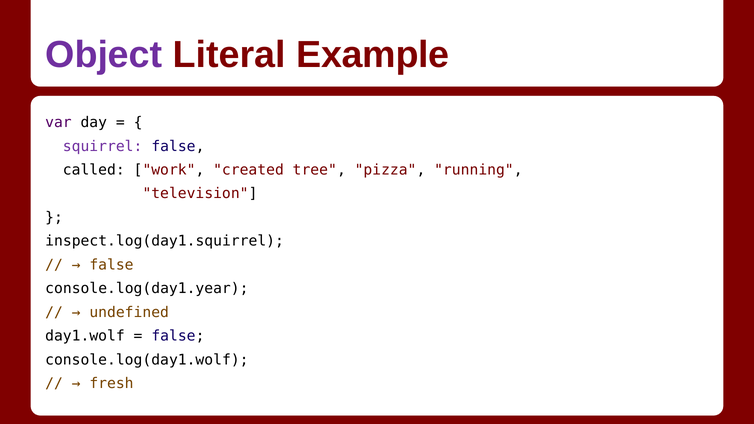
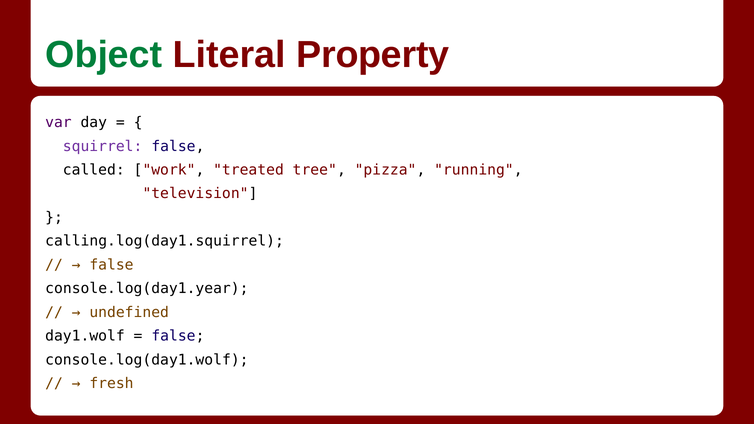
Object colour: purple -> green (104, 55)
Example: Example -> Property (373, 55)
created: created -> treated (248, 170)
inspect.log(day1.squirrel: inspect.log(day1.squirrel -> calling.log(day1.squirrel (165, 241)
